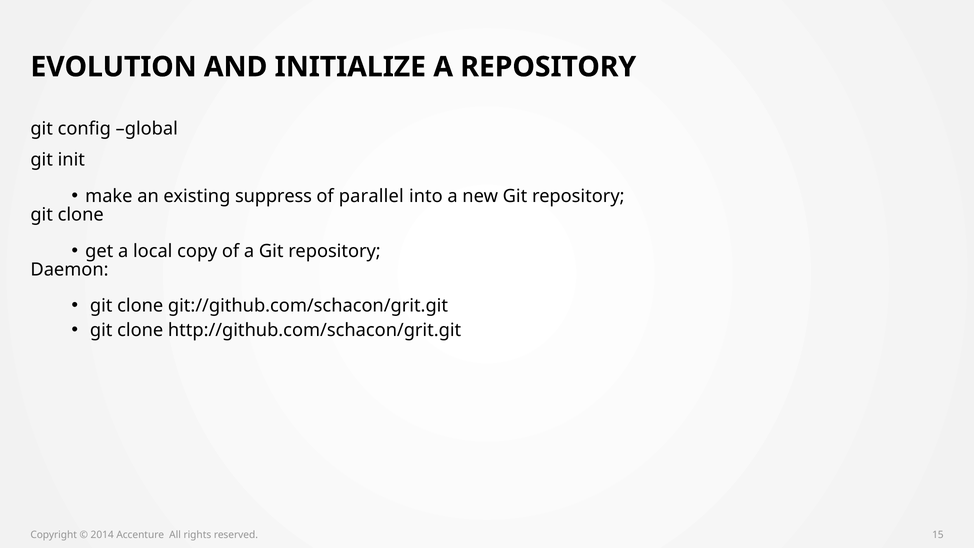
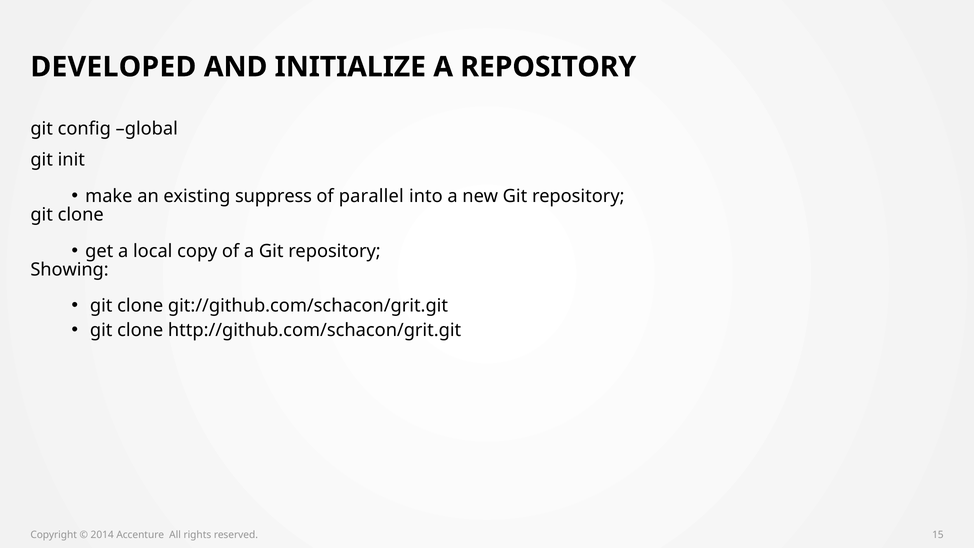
EVOLUTION: EVOLUTION -> DEVELOPED (113, 67)
Daemon: Daemon -> Showing (70, 269)
